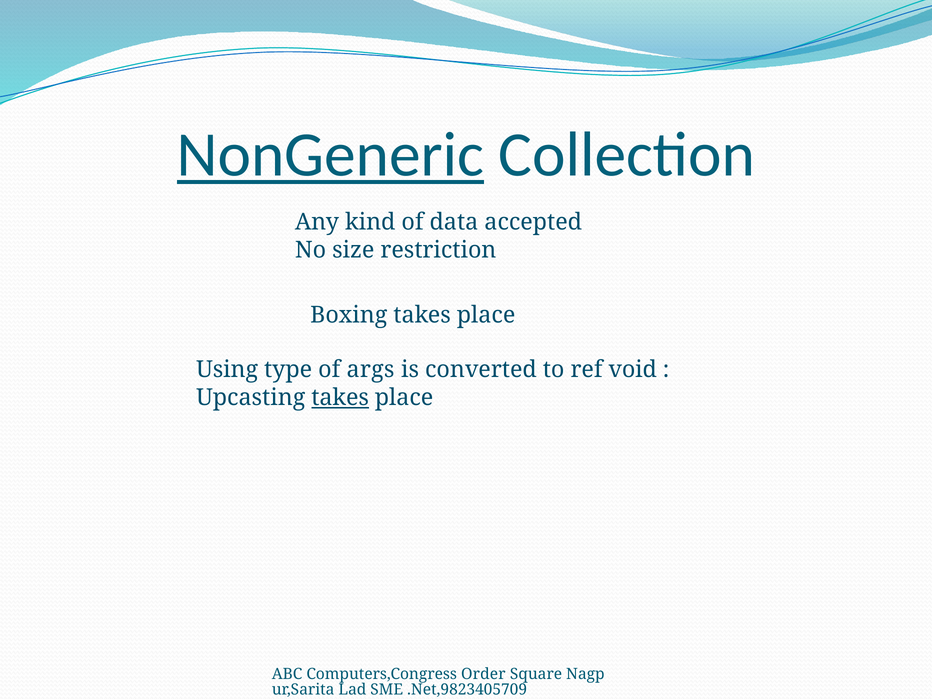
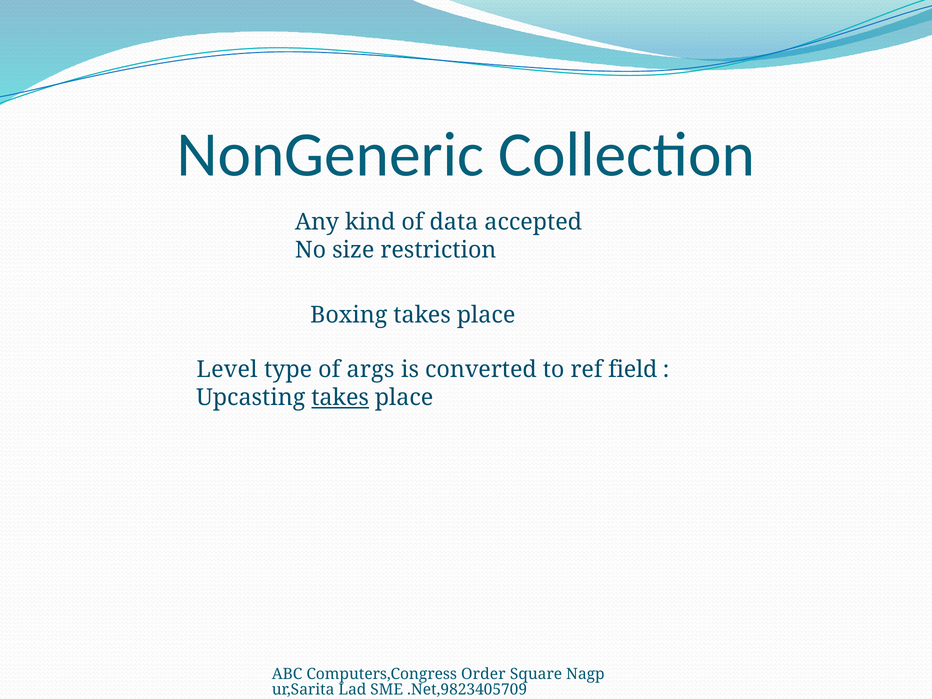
NonGeneric underline: present -> none (330, 155)
Using: Using -> Level (227, 370)
void: void -> field (633, 370)
